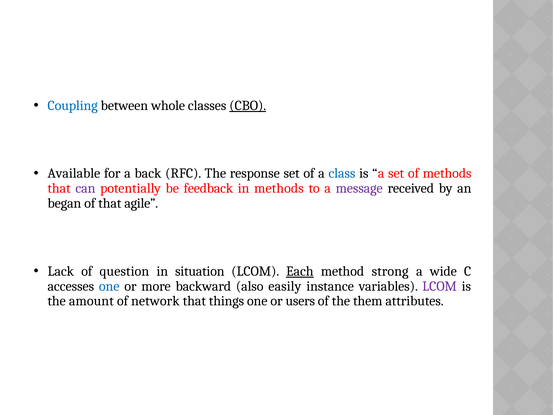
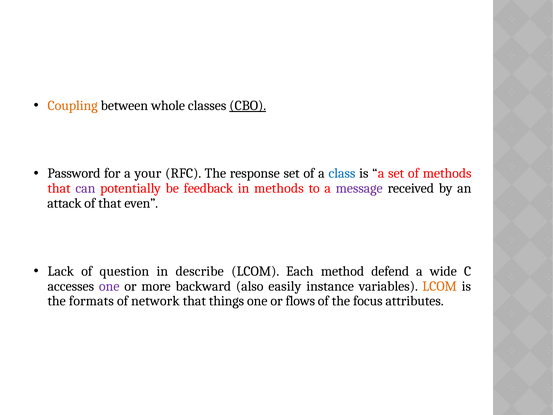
Coupling colour: blue -> orange (73, 105)
Available: Available -> Password (74, 173)
back: back -> your (148, 173)
began: began -> attack (64, 203)
agile: agile -> even (141, 203)
situation: situation -> describe (200, 271)
Each underline: present -> none (300, 271)
strong: strong -> defend (390, 271)
one colour: blue -> purple (109, 286)
LCOM colour: purple -> orange (440, 286)
amount: amount -> formats (91, 301)
users: users -> flows (300, 301)
them: them -> focus (368, 301)
